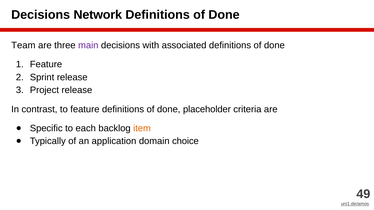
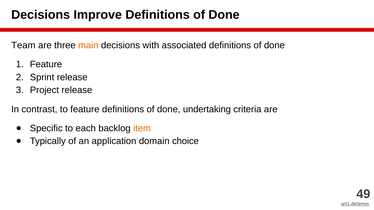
Network: Network -> Improve (98, 15)
main colour: purple -> orange (88, 45)
placeholder: placeholder -> undertaking (207, 109)
